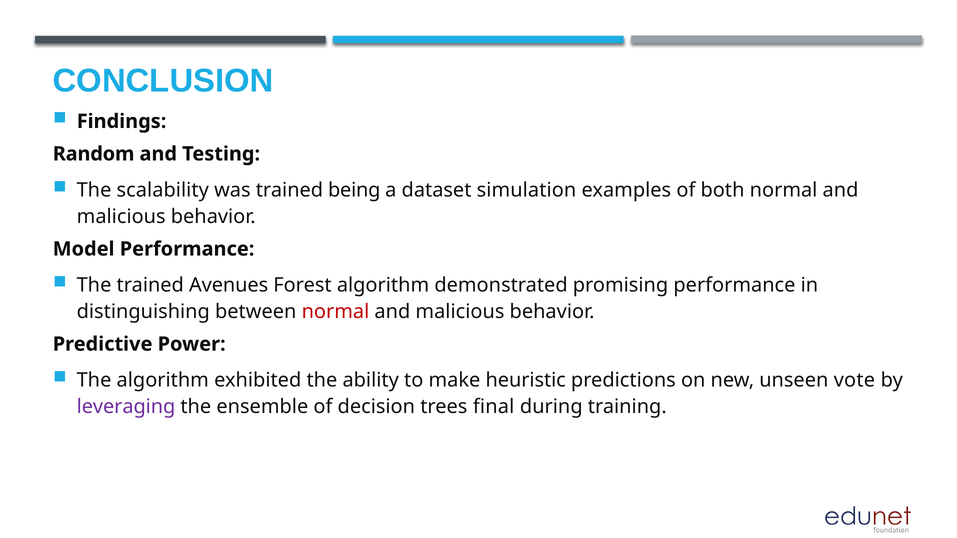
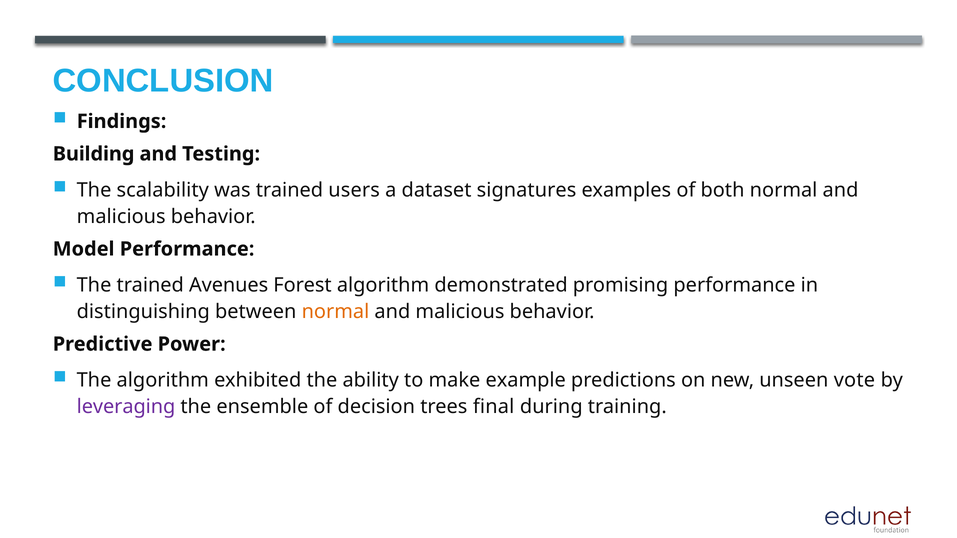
Random: Random -> Building (94, 154)
being: being -> users (354, 190)
simulation: simulation -> signatures (527, 190)
normal colour: red -> orange (335, 312)
heuristic: heuristic -> example (526, 381)
